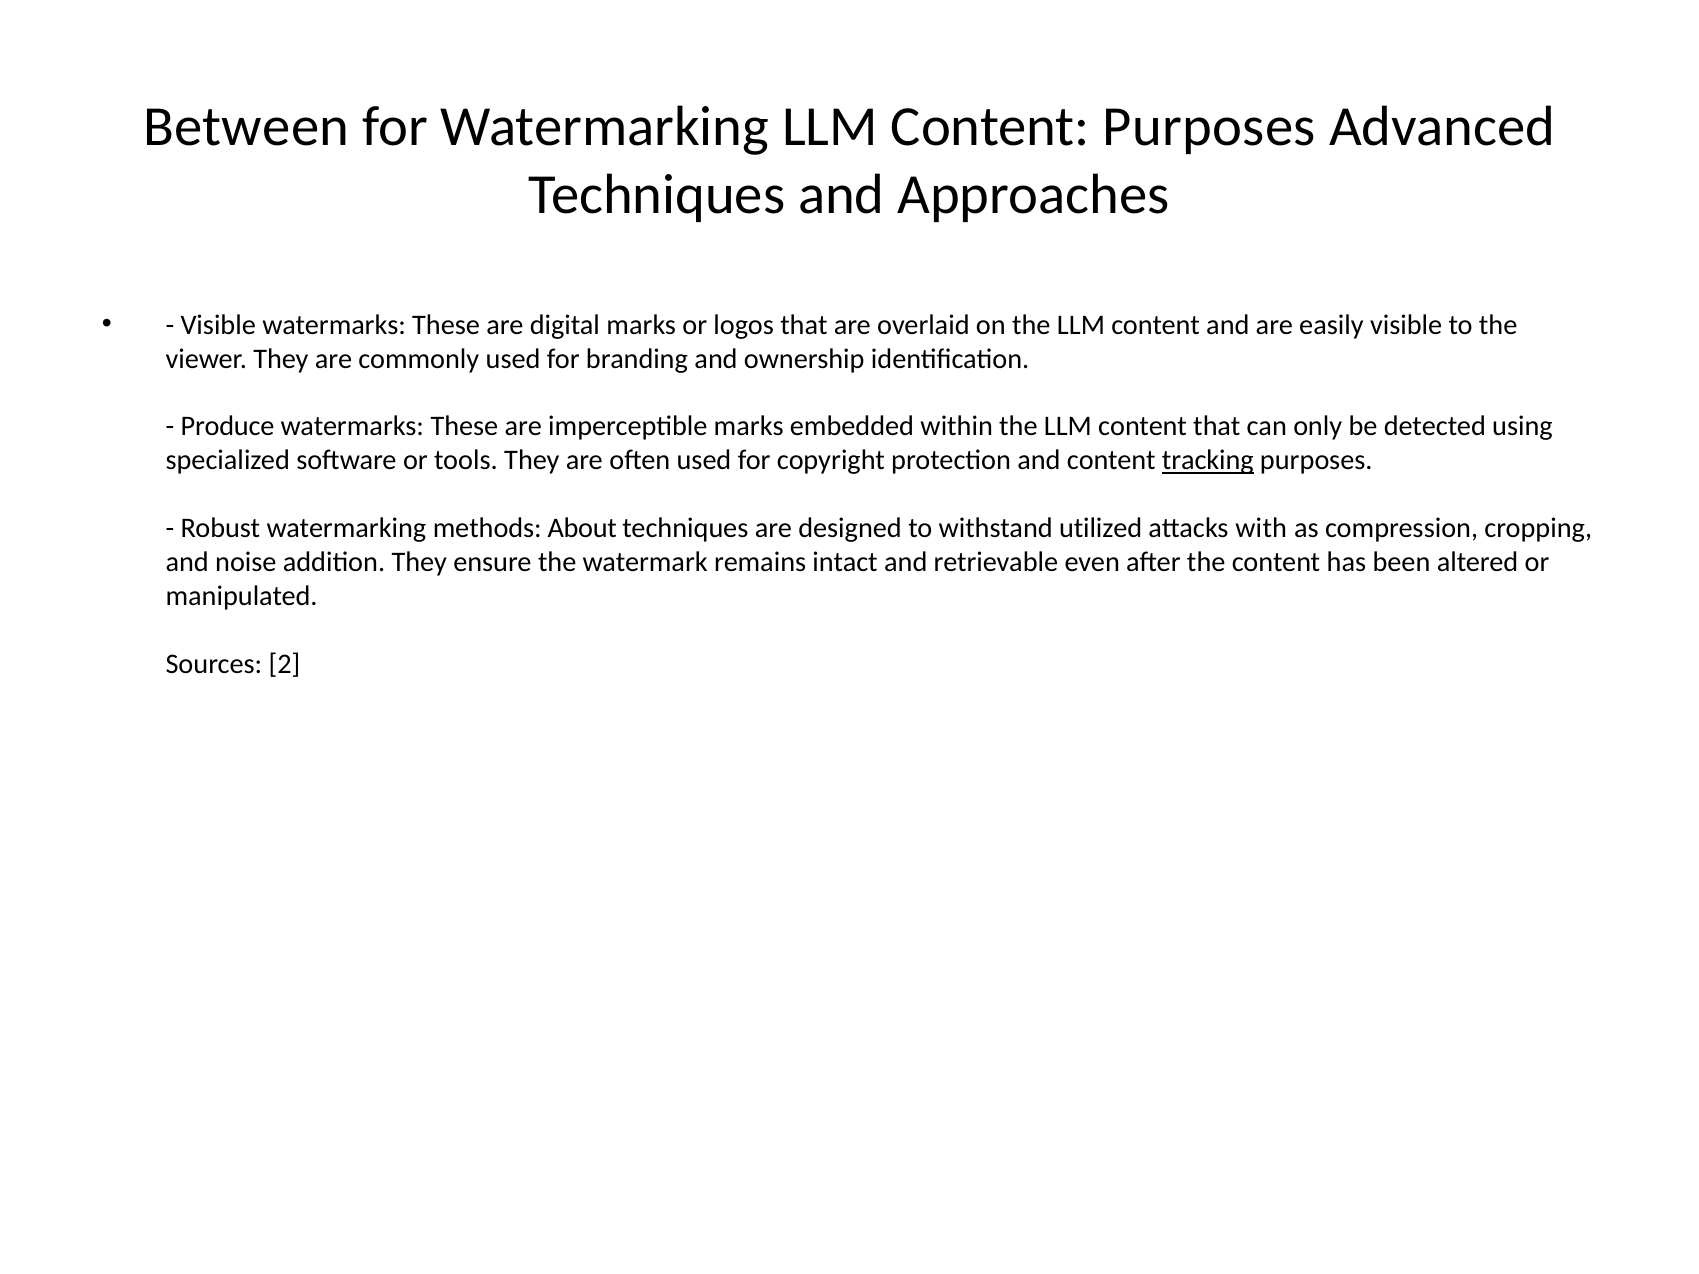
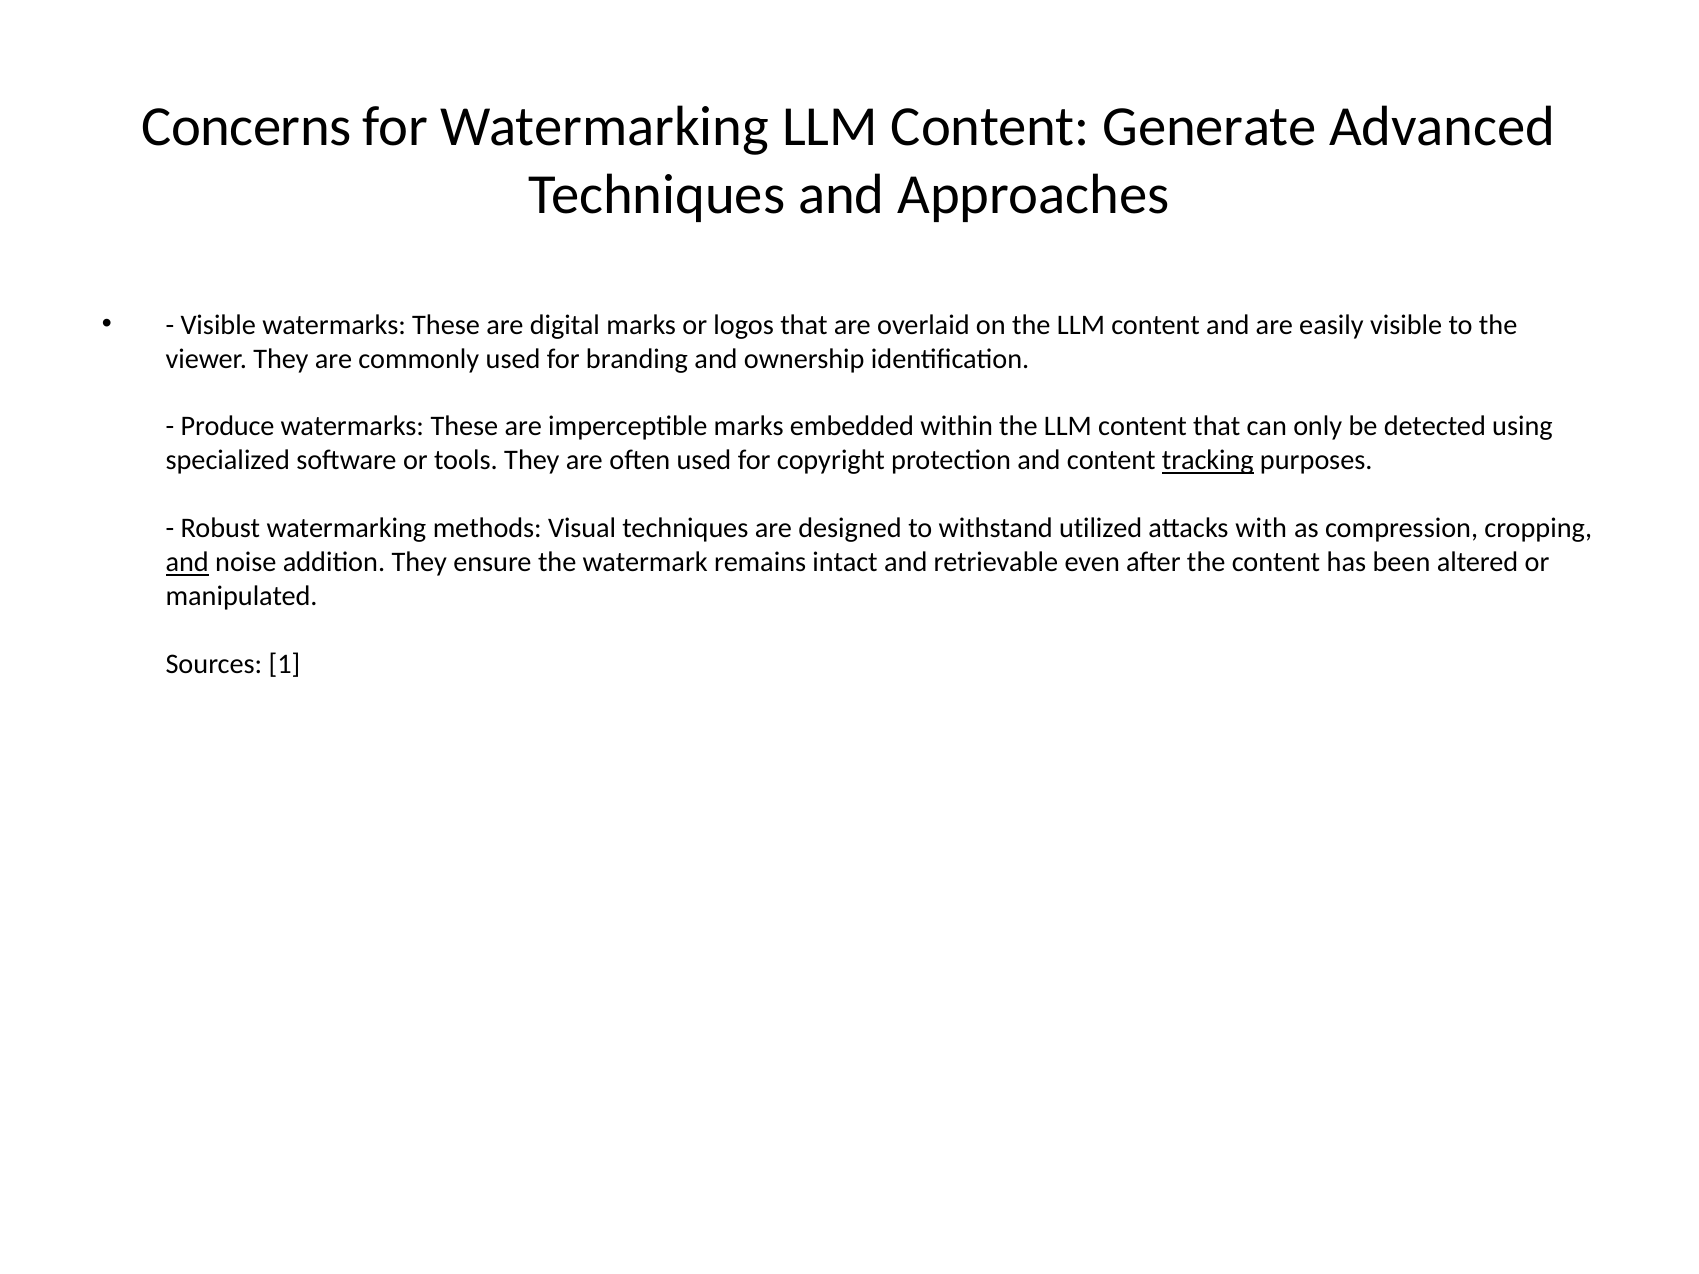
Between: Between -> Concerns (247, 127)
Content Purposes: Purposes -> Generate (1210, 127)
About: About -> Visual (582, 529)
and underline: none -> present (187, 563)
2: 2 -> 1 (285, 665)
